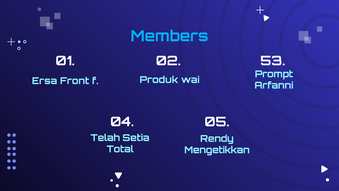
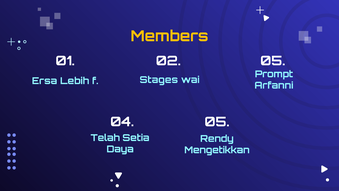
Members colour: light blue -> yellow (169, 36)
02 53: 53 -> 05 (273, 61)
Produk: Produk -> Stages (159, 80)
Front: Front -> Lebih (75, 81)
Total: Total -> Daya (120, 149)
